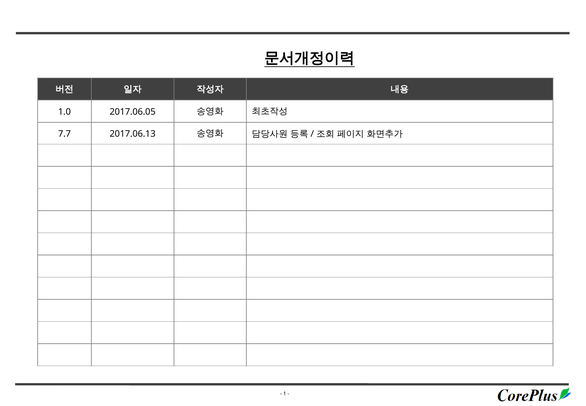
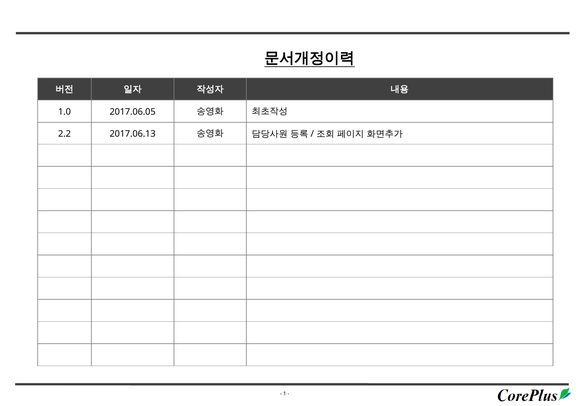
7.7: 7.7 -> 2.2 (64, 134)
